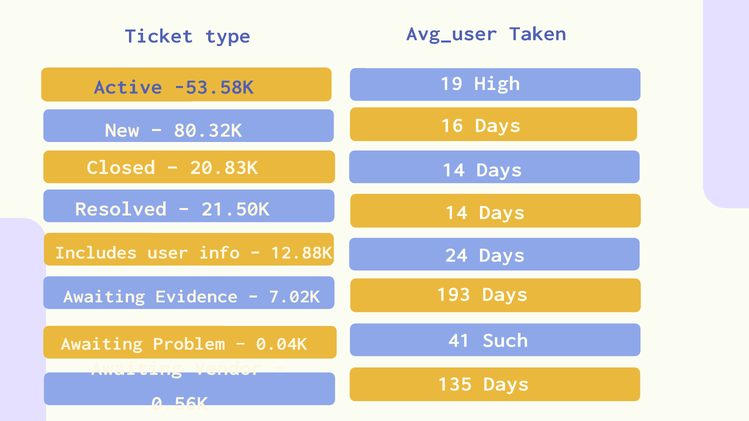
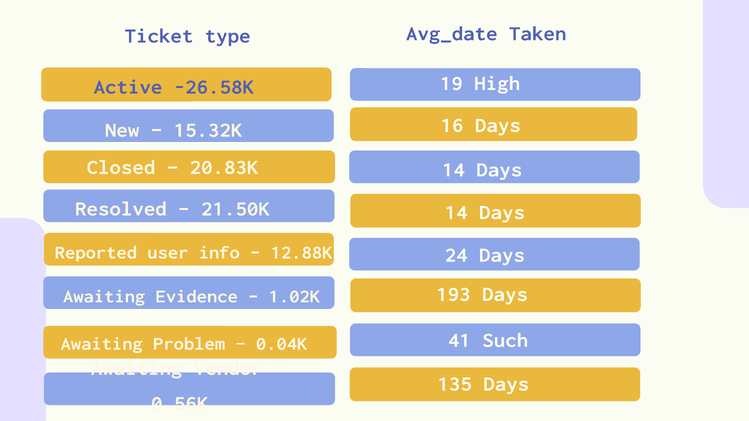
Avg_user: Avg_user -> Avg_date (452, 33)
-53.58K: -53.58K -> -26.58K (214, 87)
80.32K: 80.32K -> 15.32K (208, 130)
Includes: Includes -> Reported (96, 252)
7.02K: 7.02K -> 1.02K (294, 296)
